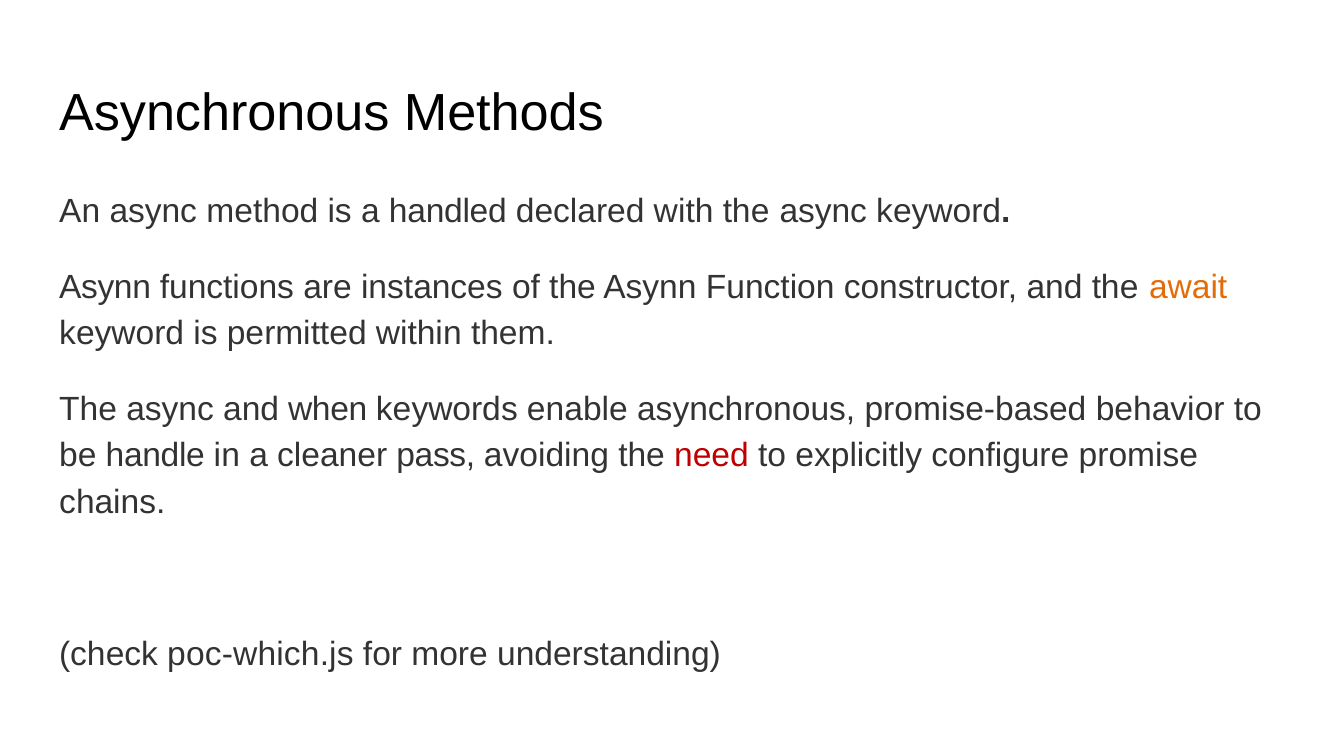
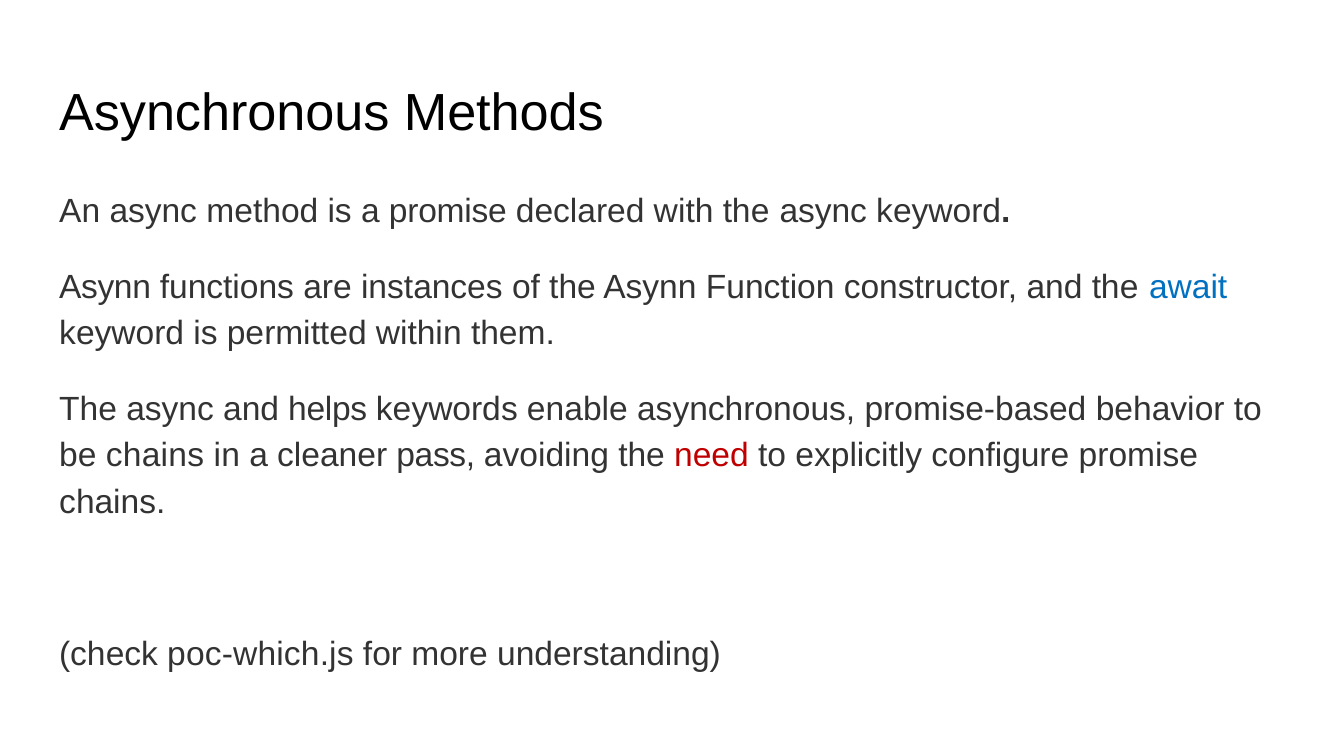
a handled: handled -> promise (448, 211)
await colour: orange -> blue (1188, 287)
when: when -> helps (328, 410)
be handle: handle -> chains (155, 456)
